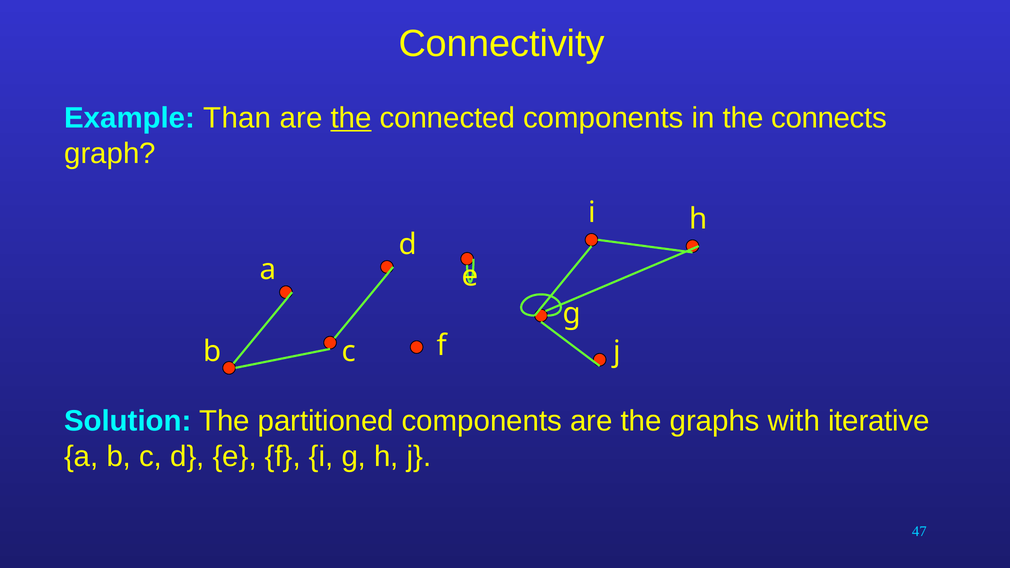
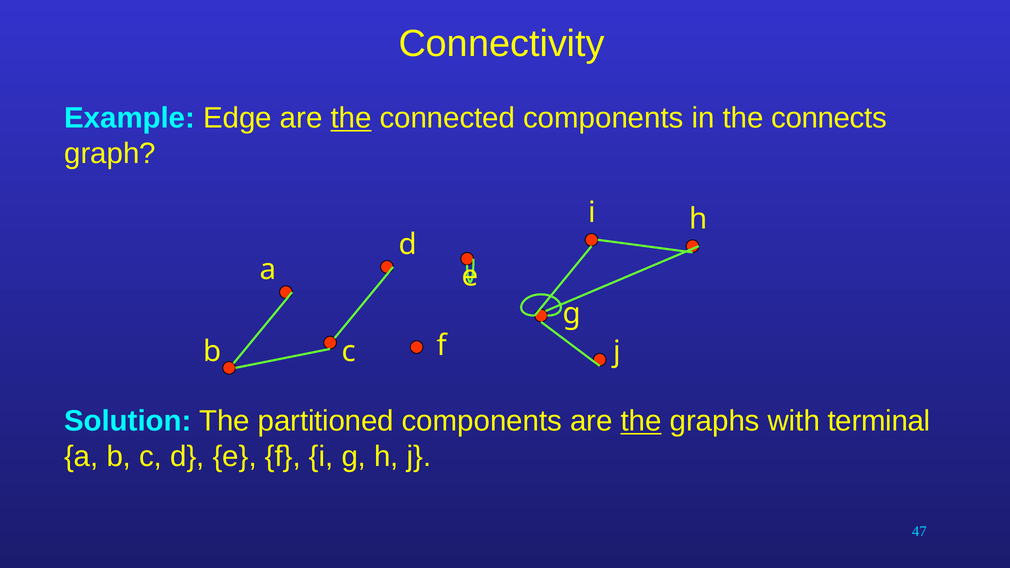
Than: Than -> Edge (237, 118)
the underline: none -> present (641, 421)
iterative: iterative -> terminal (879, 421)
